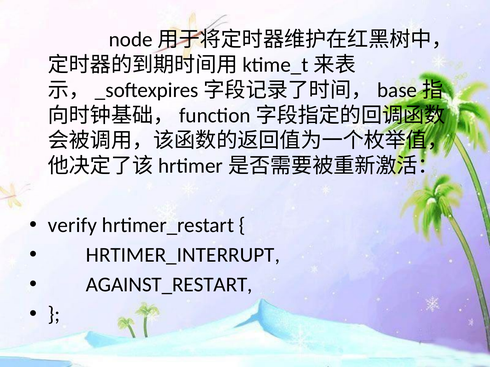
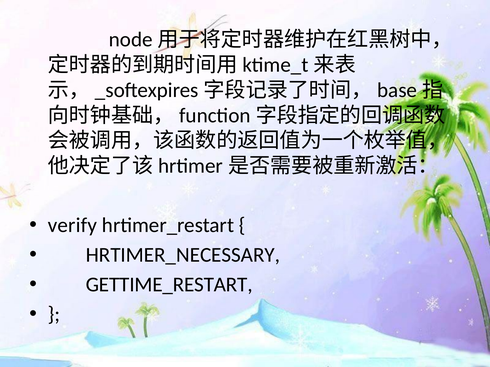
HRTIMER_INTERRUPT: HRTIMER_INTERRUPT -> HRTIMER_NECESSARY (183, 255)
AGAINST_RESTART: AGAINST_RESTART -> GETTIME_RESTART (169, 285)
